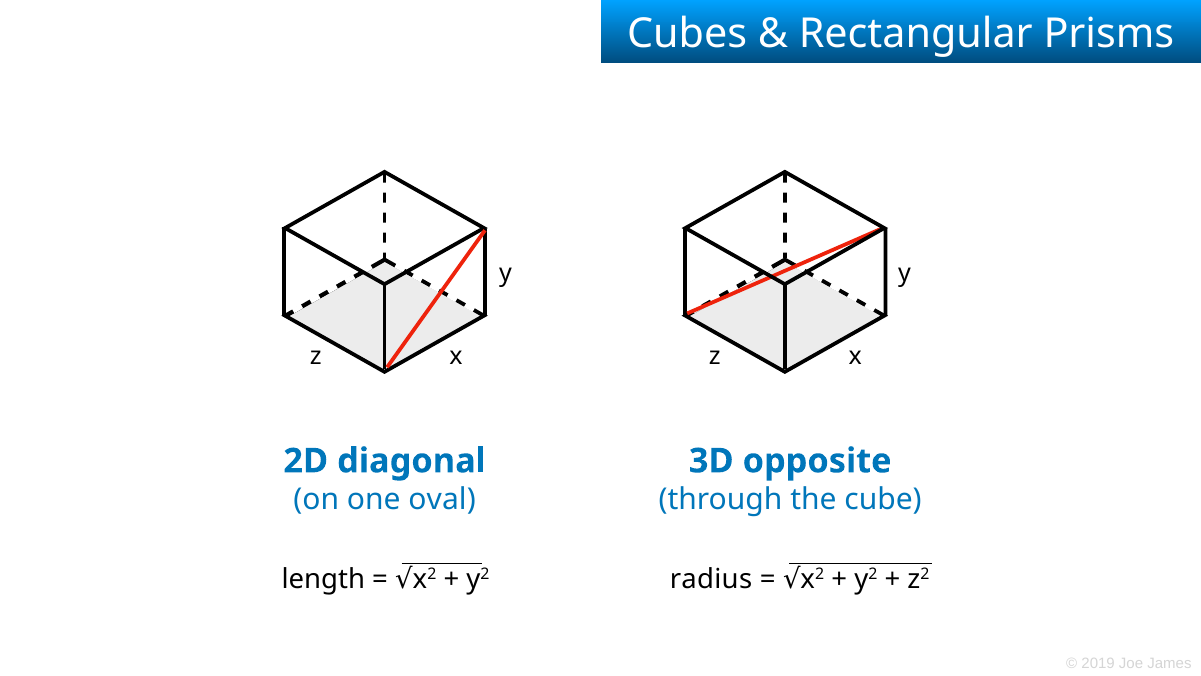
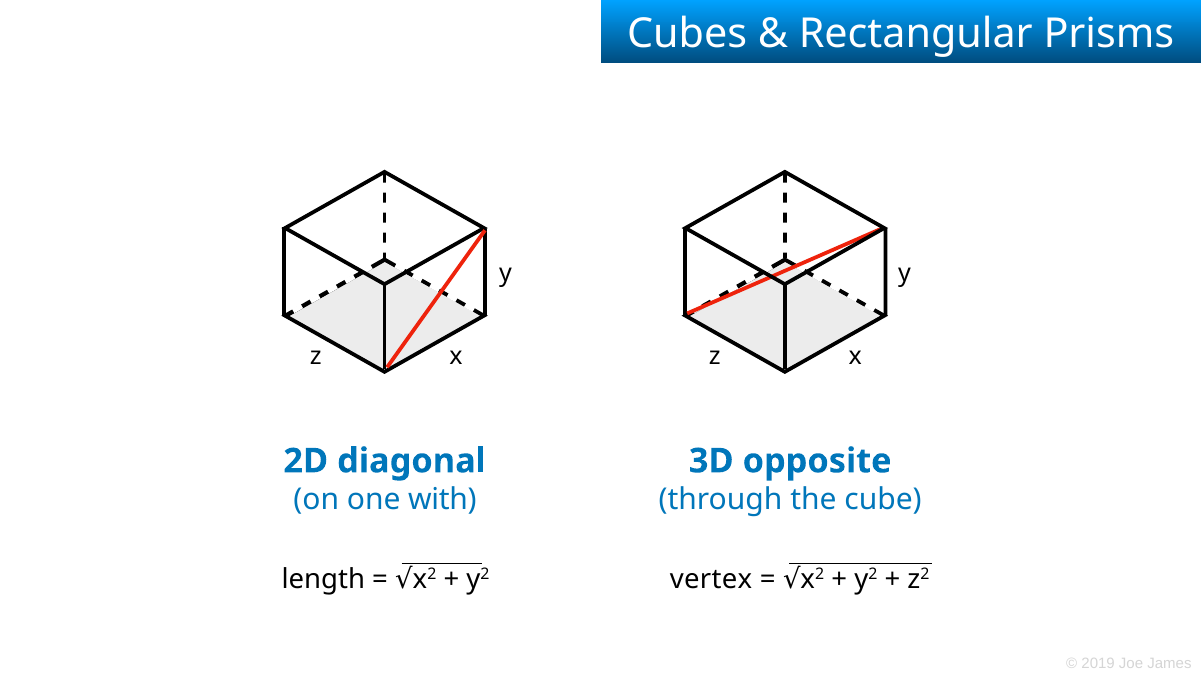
oval: oval -> with (442, 499)
radius: radius -> vertex (711, 579)
